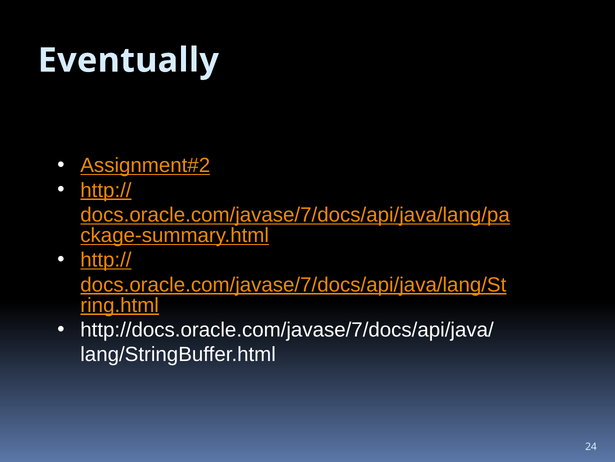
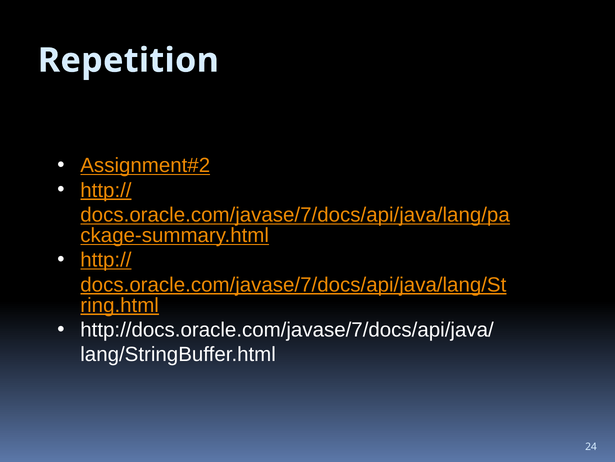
Eventually: Eventually -> Repetition (128, 60)
